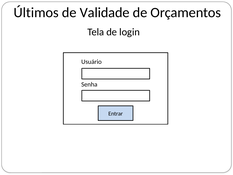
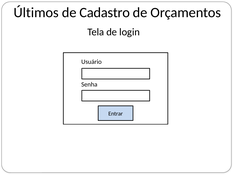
Validade: Validade -> Cadastro (105, 12)
